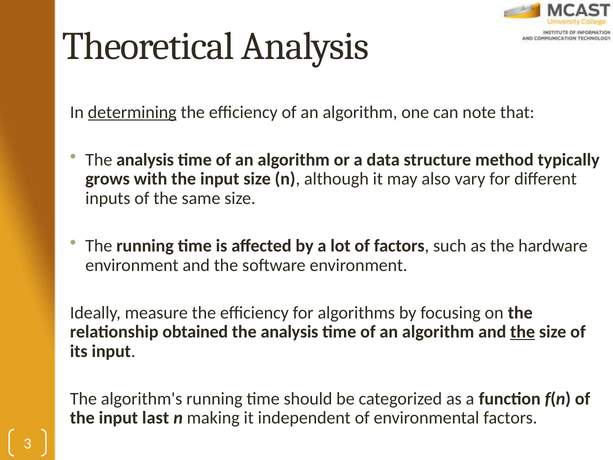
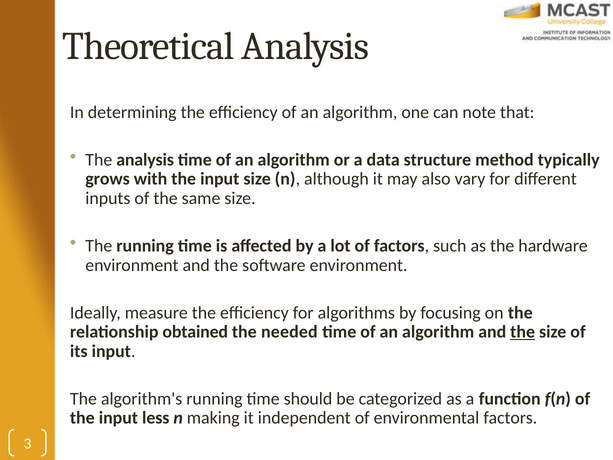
determining underline: present -> none (132, 112)
analysis: analysis -> needed (289, 332)
last: last -> less (156, 418)
